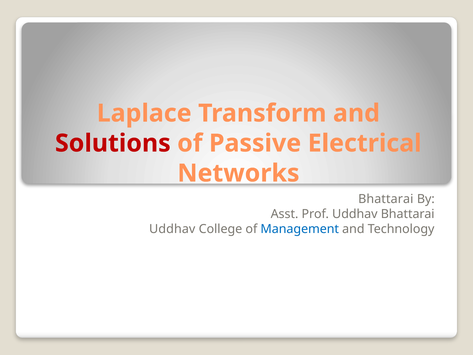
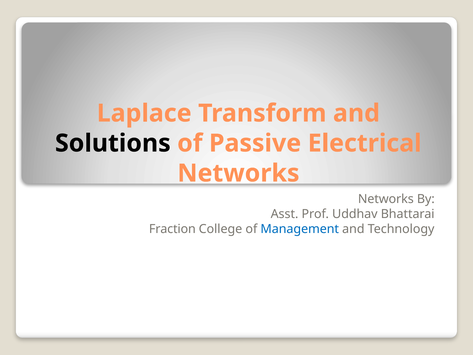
Solutions colour: red -> black (113, 143)
Bhattarai: Bhattarai -> Networks (386, 199)
Uddhav: Uddhav -> Fraction (172, 229)
